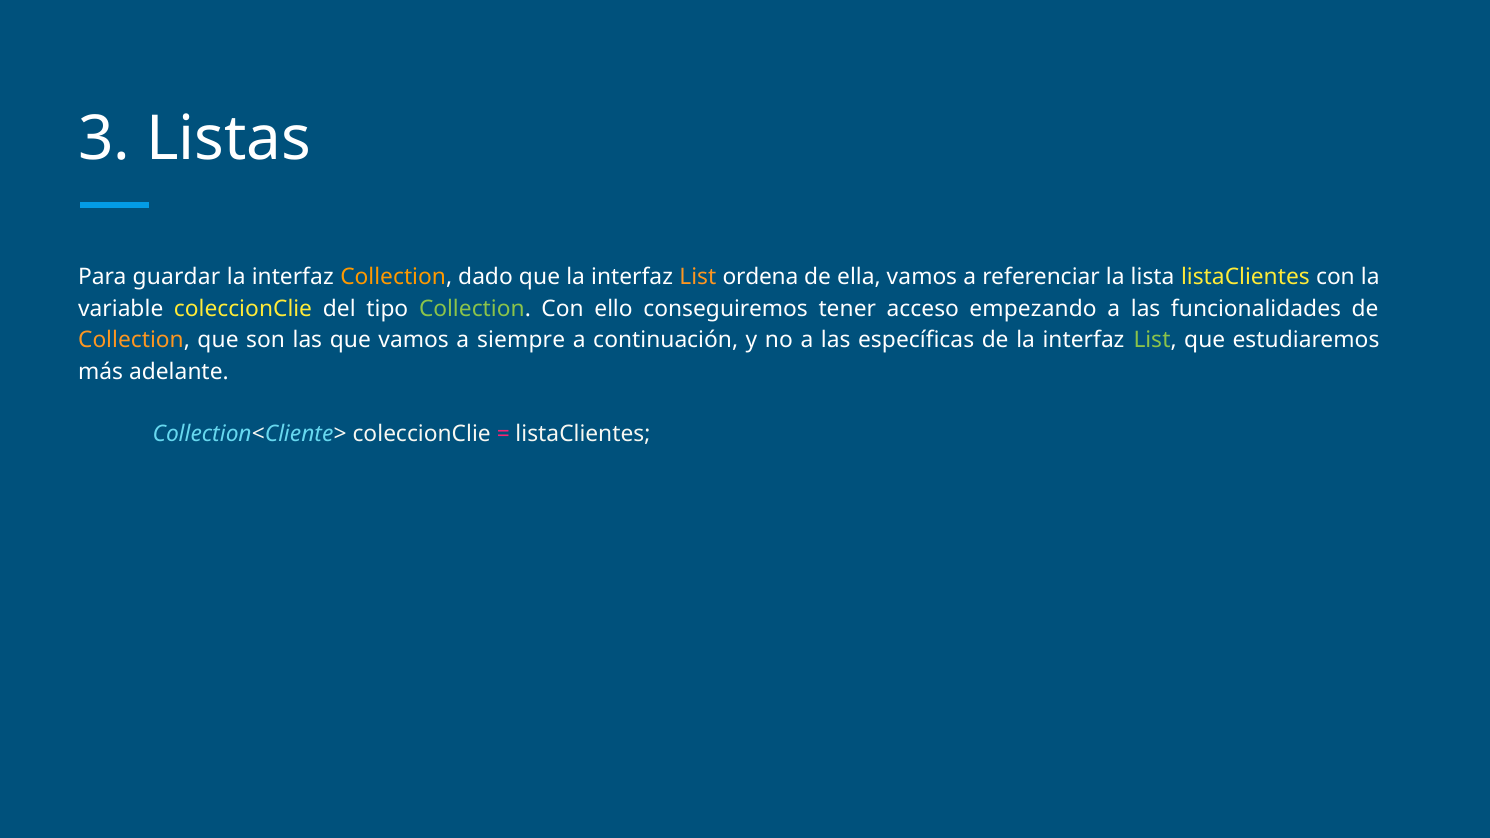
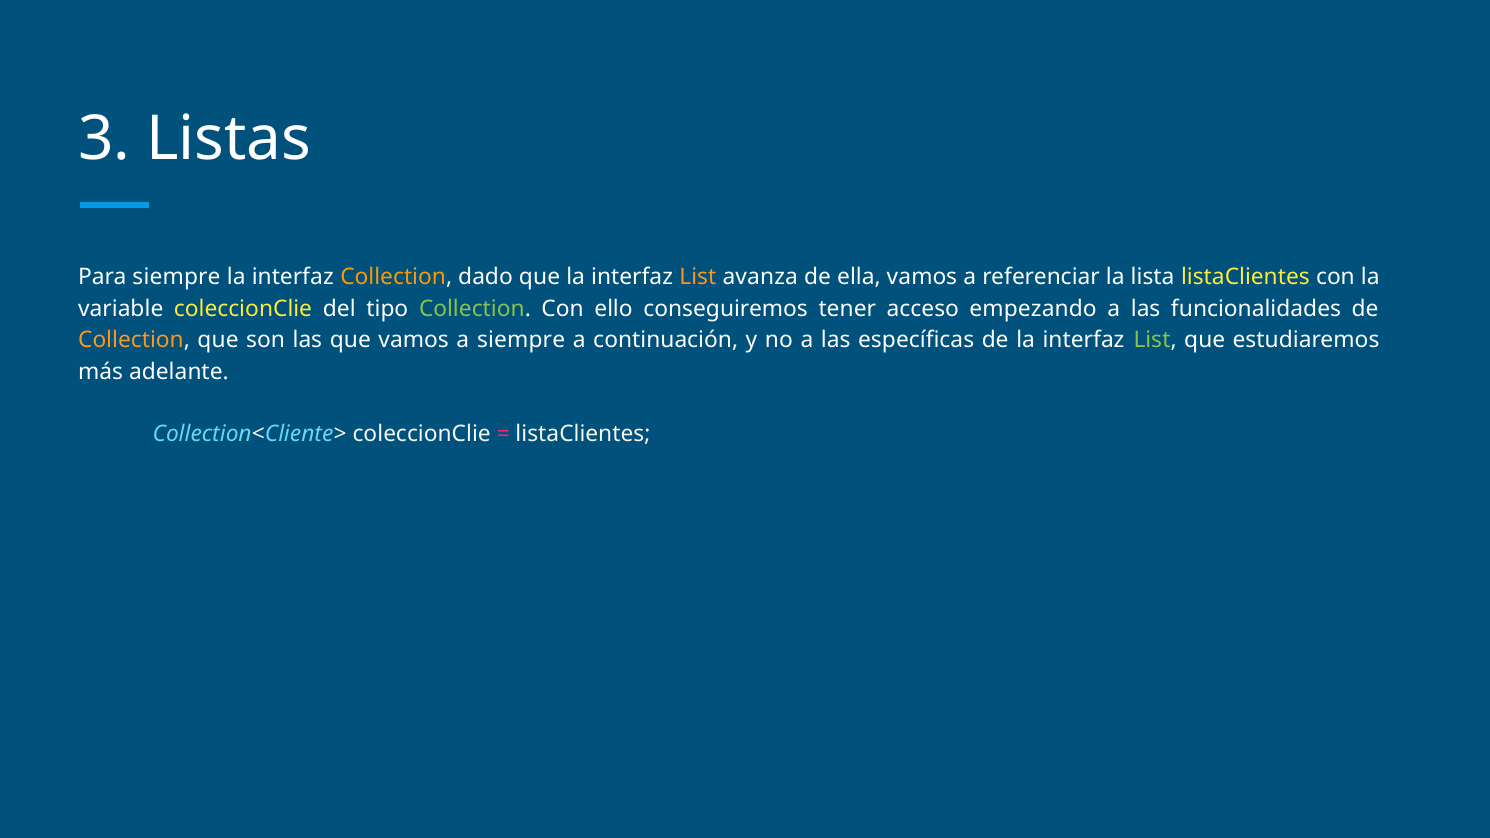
Para guardar: guardar -> siempre (177, 277)
ordena: ordena -> avanza (760, 277)
